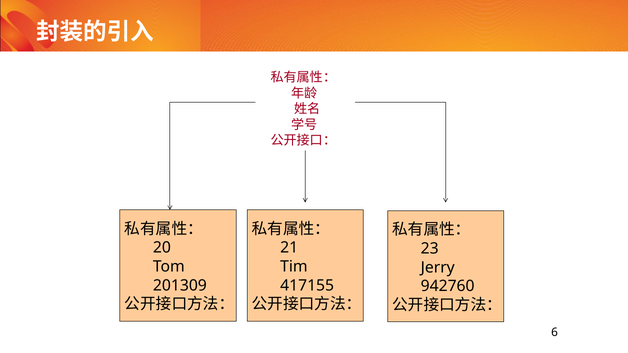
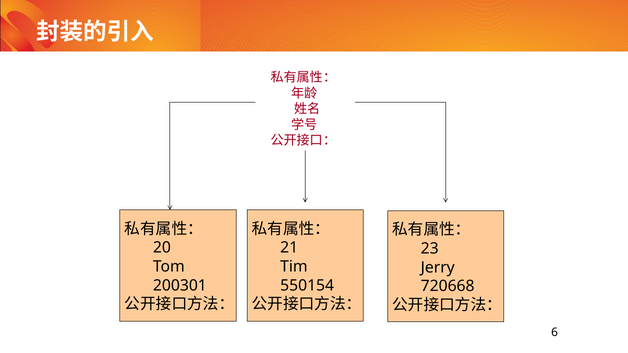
201309: 201309 -> 200301 (180, 286)
417155: 417155 -> 550154 (307, 286)
942760: 942760 -> 720668 (448, 286)
